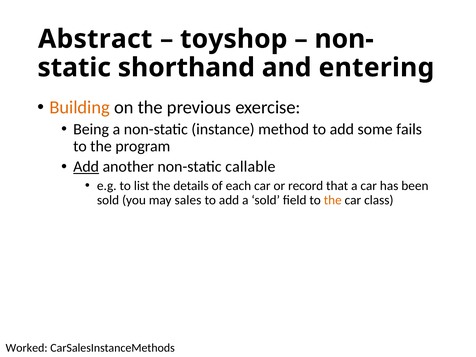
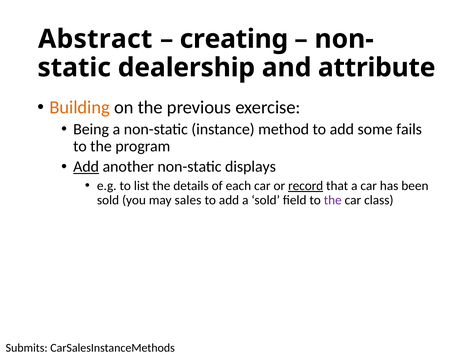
toyshop: toyshop -> creating (234, 39)
shorthand: shorthand -> dealership (186, 68)
entering: entering -> attribute (377, 68)
callable: callable -> displays (250, 167)
record underline: none -> present (306, 186)
the colour: orange -> purple (333, 200)
Worked: Worked -> Submits (27, 348)
